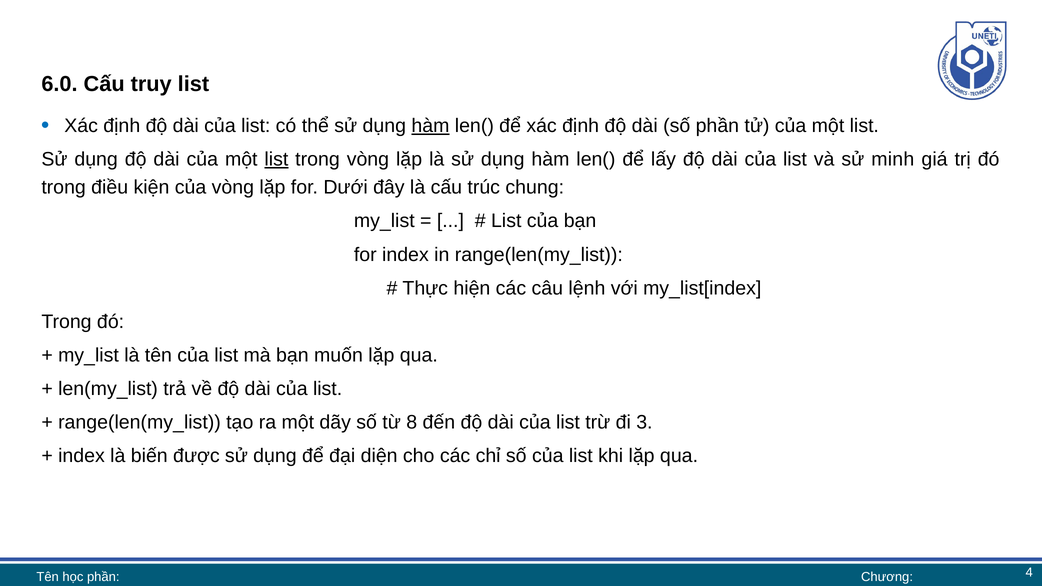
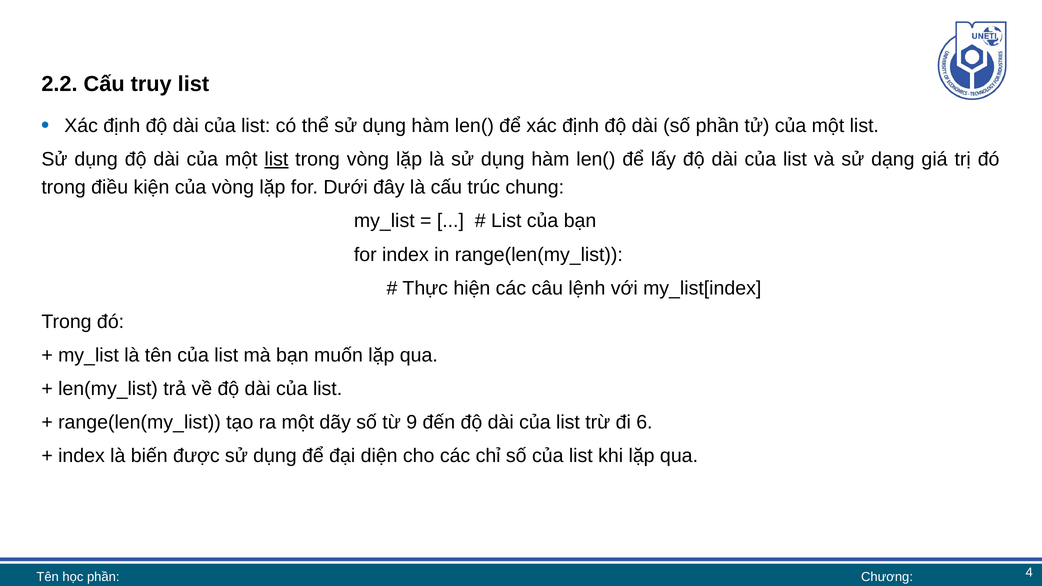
6.0: 6.0 -> 2.2 (59, 84)
hàm underline: present -> none (430, 126)
minh: minh -> dạng (893, 159)
8: 8 -> 9 (412, 422)
3: 3 -> 6 (644, 422)
